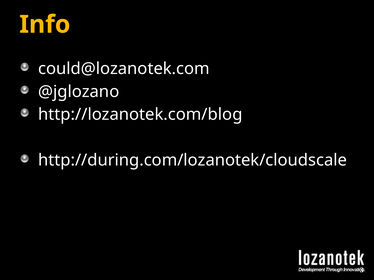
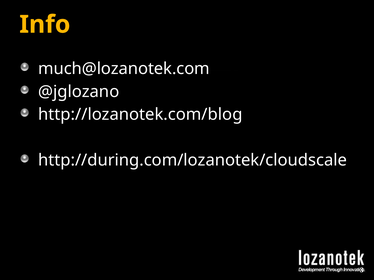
could@lozanotek.com: could@lozanotek.com -> much@lozanotek.com (124, 69)
